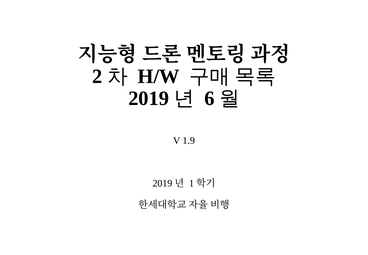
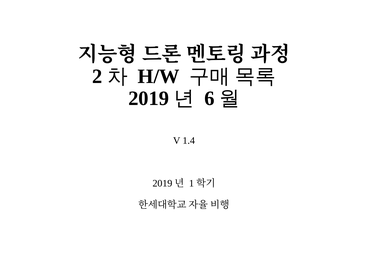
1.9: 1.9 -> 1.4 (189, 141)
